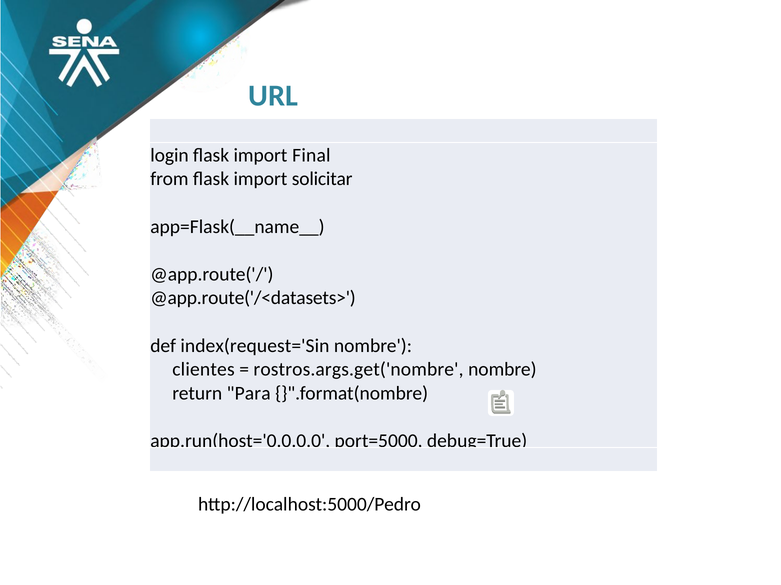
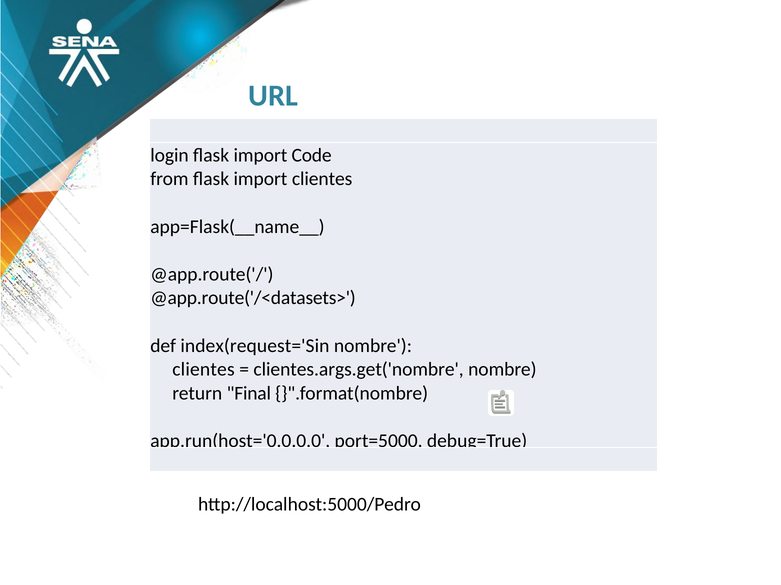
Final: Final -> Code (312, 155)
import solicitar: solicitar -> clientes (322, 179)
rostros.args.get('nombre: rostros.args.get('nombre -> clientes.args.get('nombre (359, 370)
Para: Para -> Final (249, 394)
